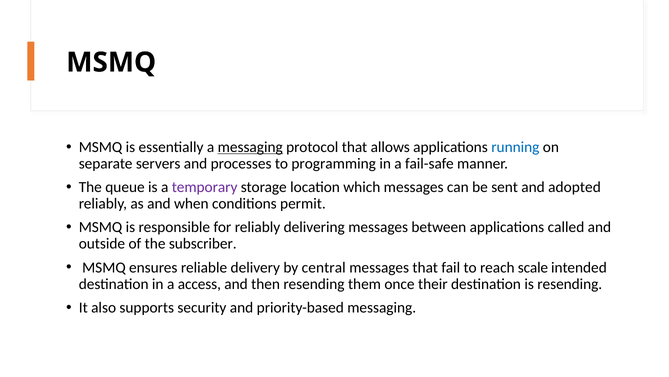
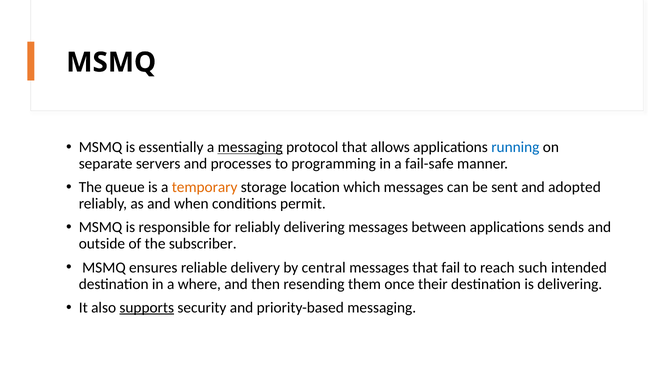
temporary colour: purple -> orange (205, 187)
called: called -> sends (566, 227)
scale: scale -> such (533, 267)
access: access -> where (199, 284)
is resending: resending -> delivering (570, 284)
supports underline: none -> present (147, 307)
